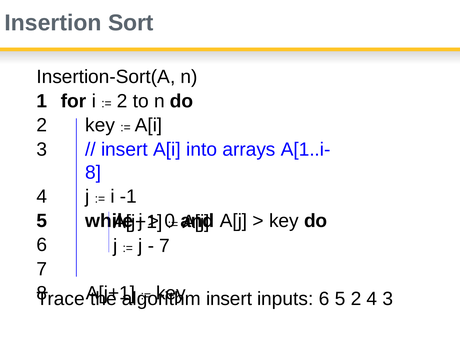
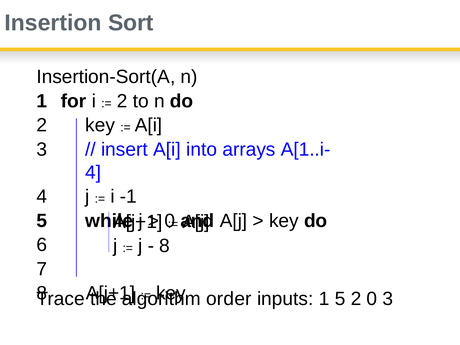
8: 8 -> 4 (93, 172)
7: 7 -> 8 (165, 246)
insert: insert -> order (229, 299)
inputs 6: 6 -> 1 (324, 299)
2 4: 4 -> 0 (372, 299)
